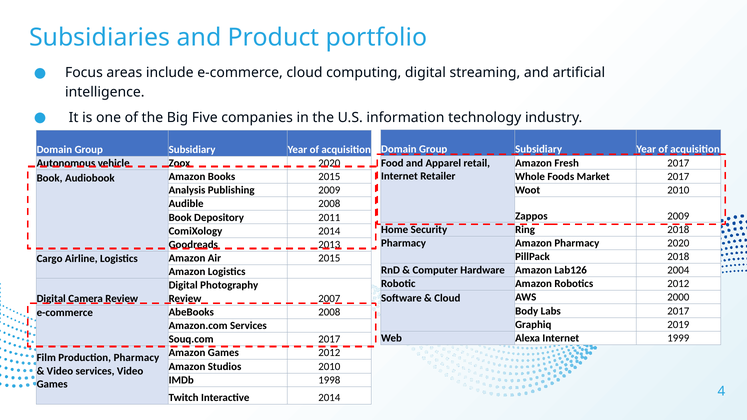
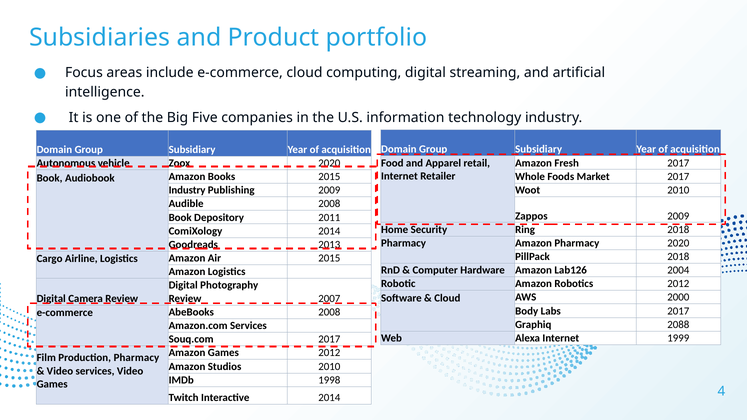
Analysis: Analysis -> Industry (187, 190)
2019: 2019 -> 2088 (678, 325)
